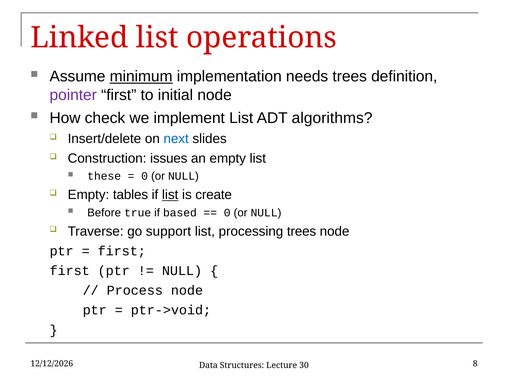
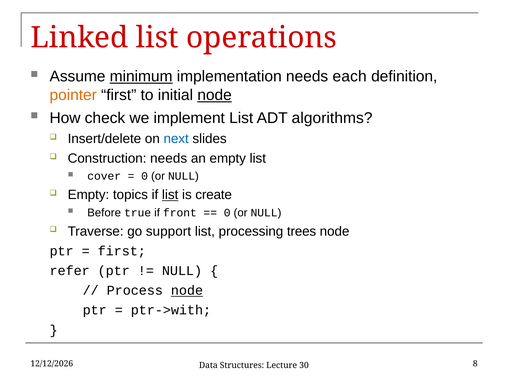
needs trees: trees -> each (350, 76)
pointer colour: purple -> orange (73, 95)
node underline: none -> present (215, 95)
Construction issues: issues -> needs (169, 159)
these: these -> cover (104, 176)
tables: tables -> topics (130, 195)
based: based -> front (180, 213)
first: first -> refer (70, 271)
node underline: none -> present (187, 290)
ptr->void: ptr->void -> ptr->with (171, 310)
